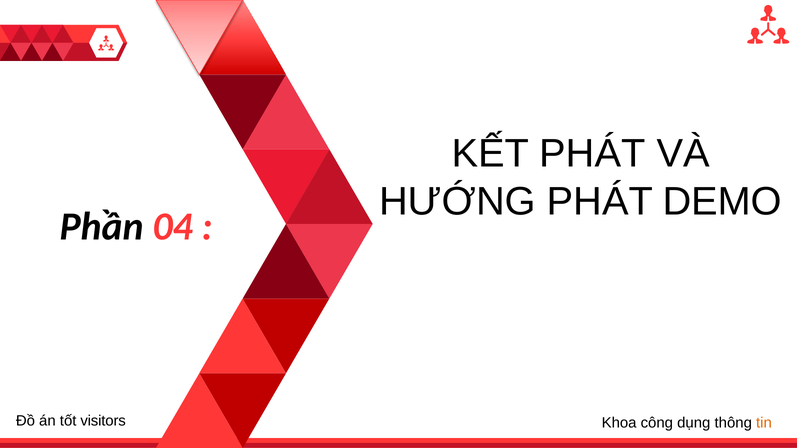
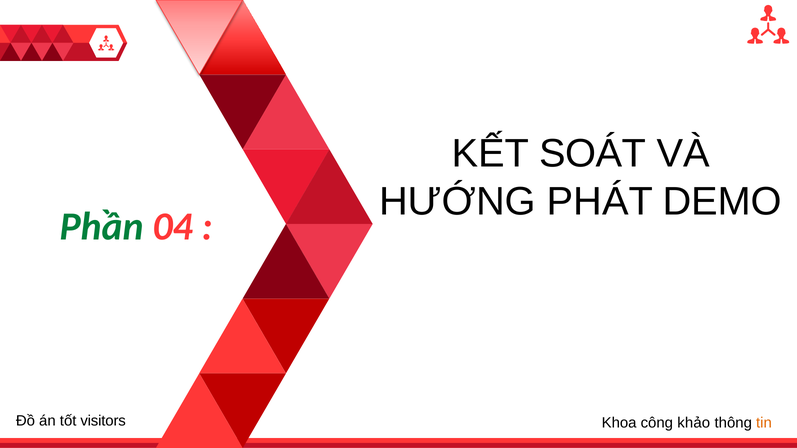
KẾT PHÁT: PHÁT -> SOÁT (593, 154)
Phần colour: black -> green (102, 227)
dụng: dụng -> khảo (694, 423)
